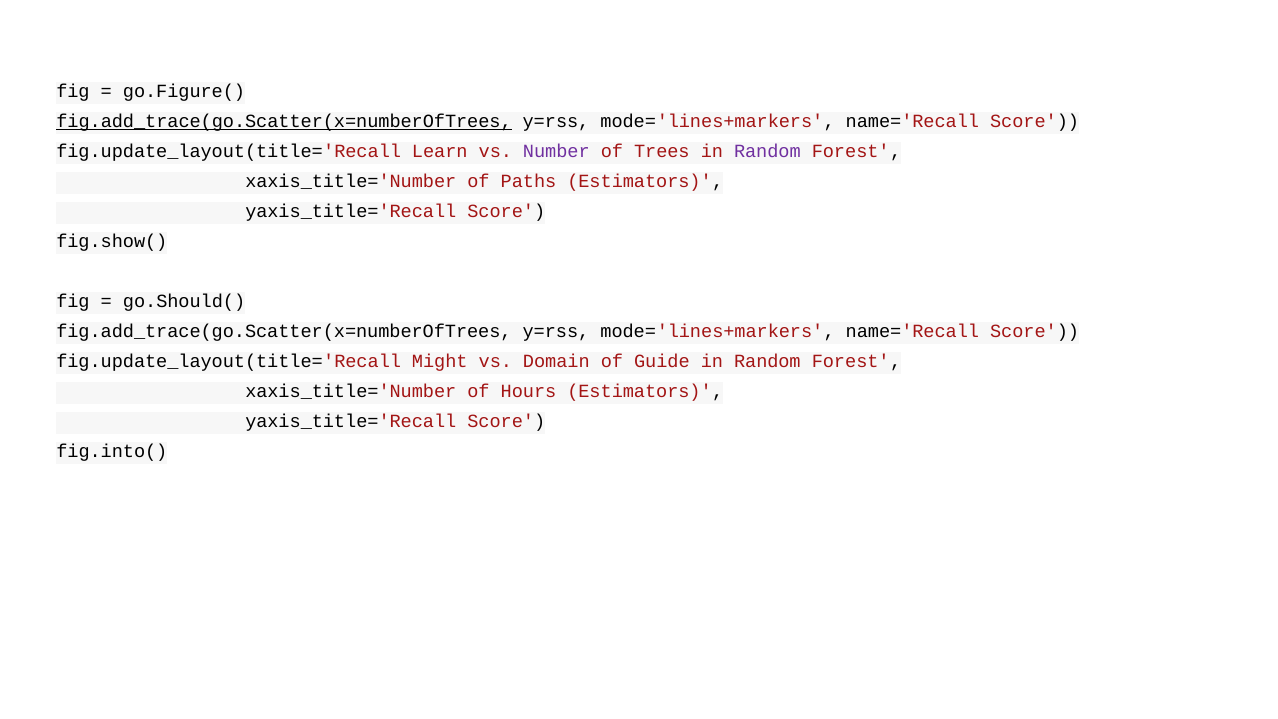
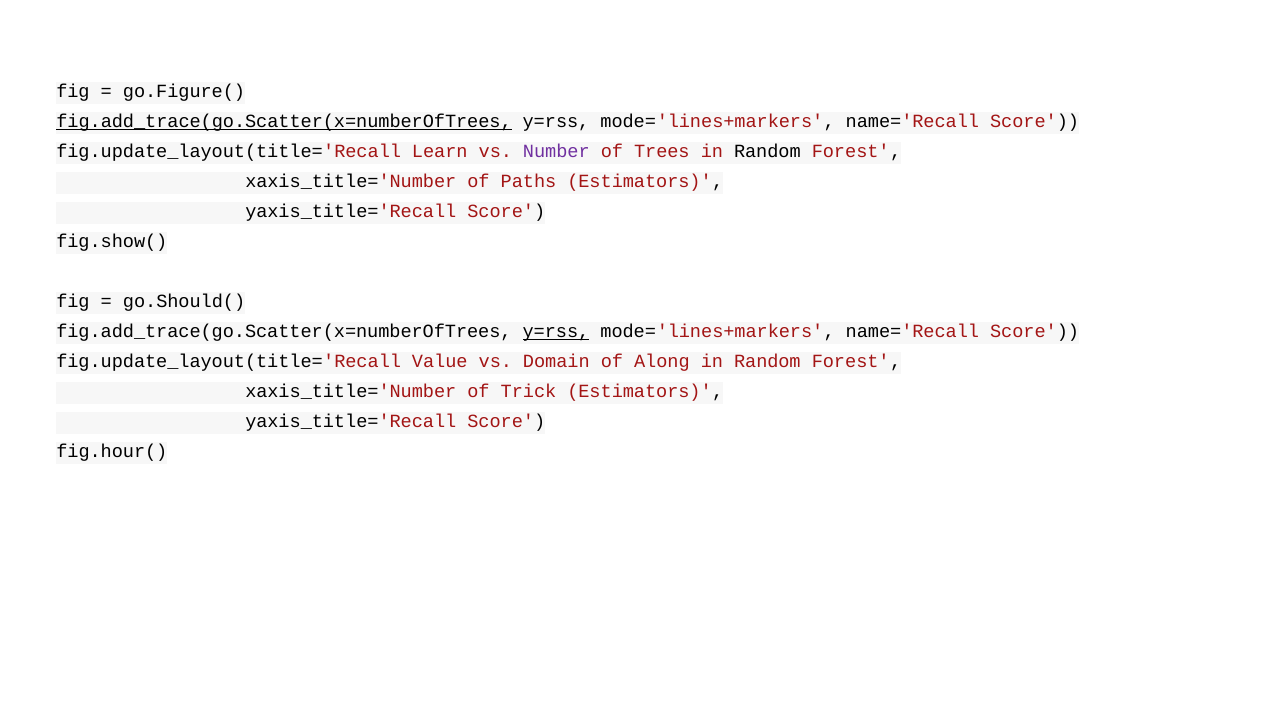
Random colour: purple -> black (767, 152)
y=rss underline: none -> present (556, 332)
Might: Might -> Value (440, 362)
Guide: Guide -> Along (662, 362)
Hours: Hours -> Trick (529, 392)
fig.into(: fig.into( -> fig.hour( (112, 452)
